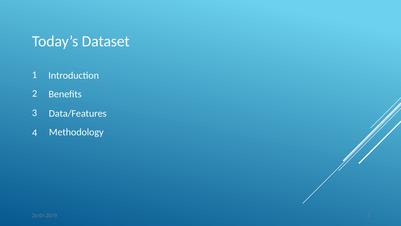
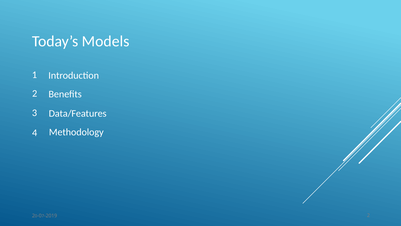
Dataset: Dataset -> Models (106, 41)
